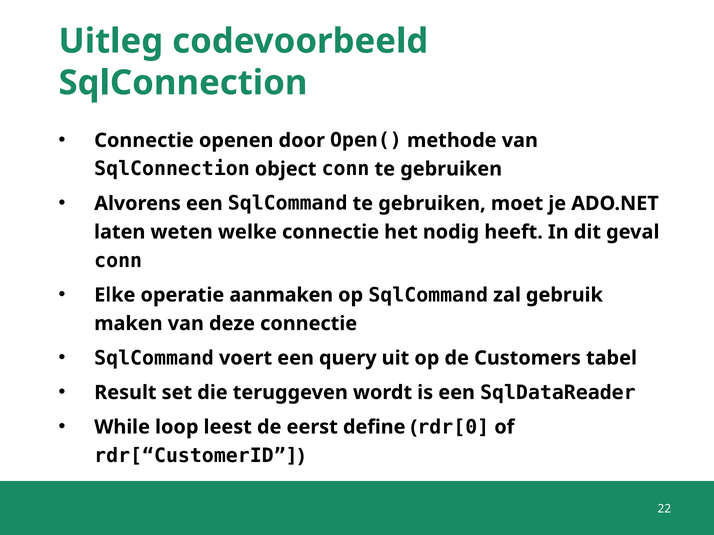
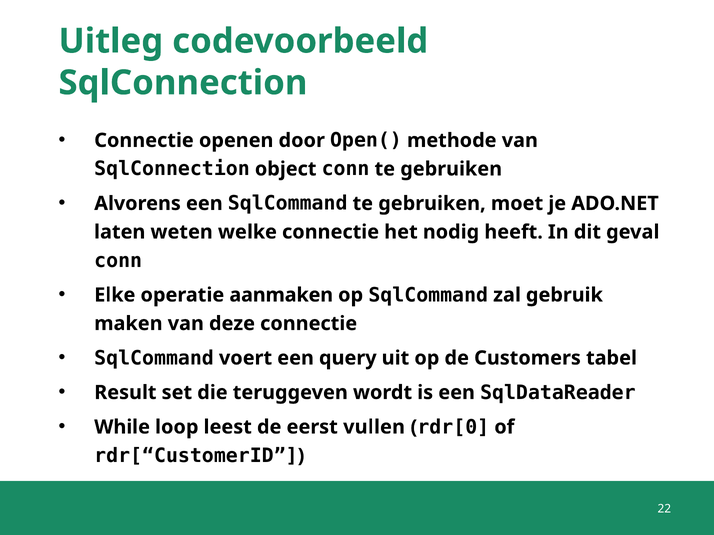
define: define -> vullen (374, 427)
